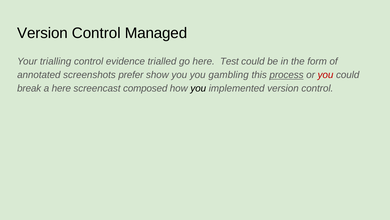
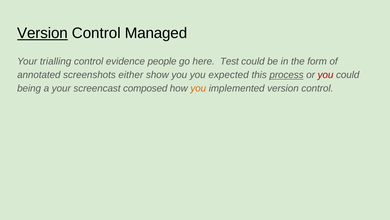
Version underline: none -> present (42, 33)
trialled: trialled -> people (162, 61)
prefer: prefer -> either (131, 75)
gambling: gambling -> expected (229, 75)
break: break -> being (29, 88)
a here: here -> your (61, 88)
you colour: black -> orange (198, 88)
